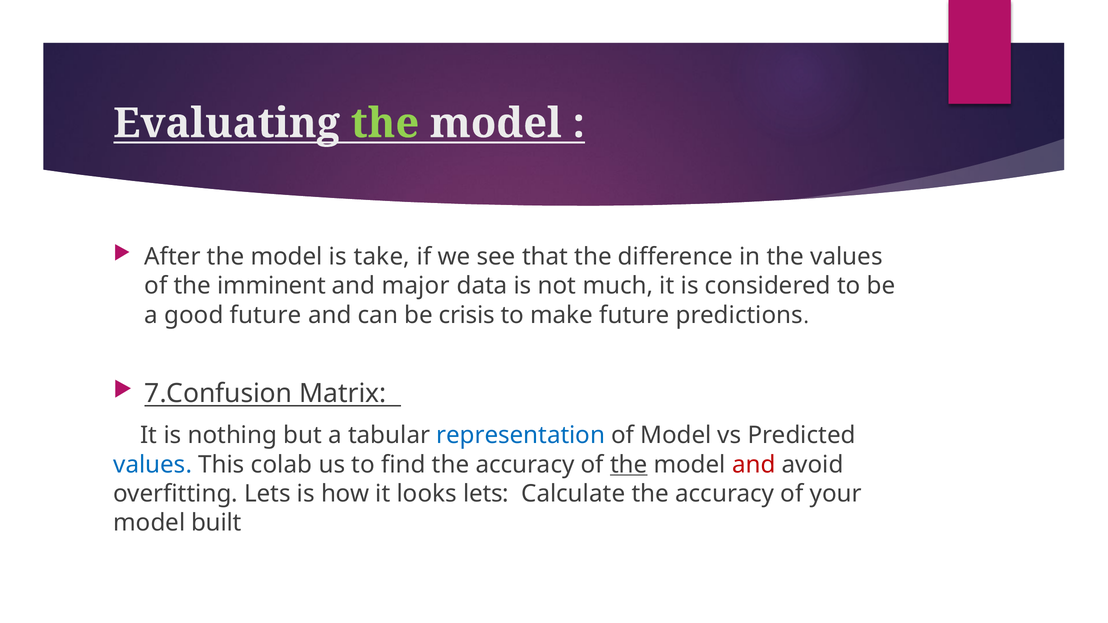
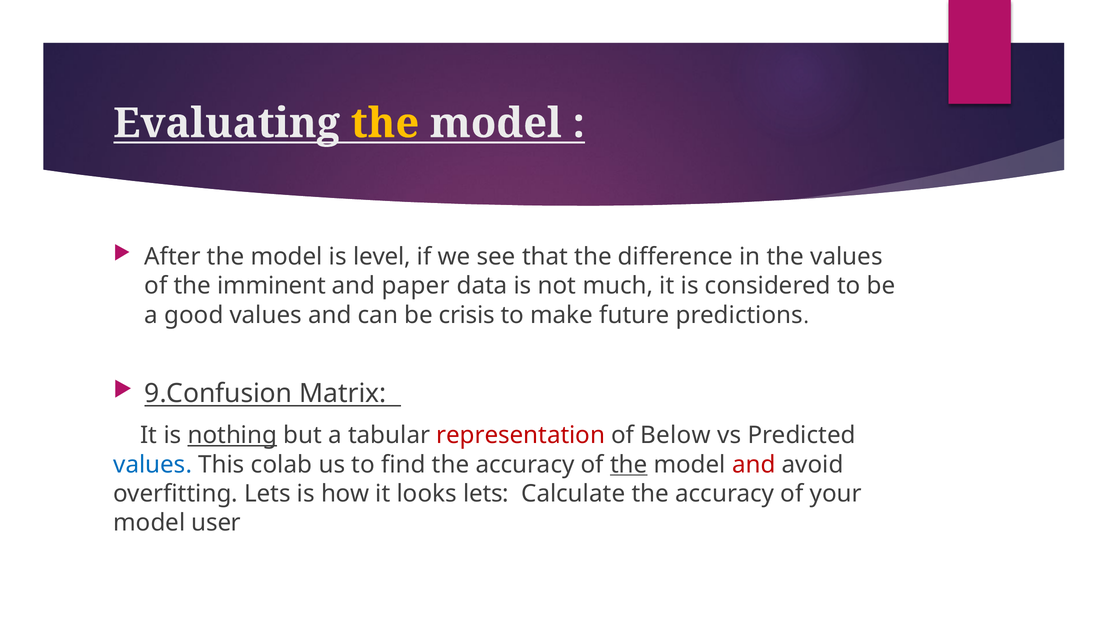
the colour: light green -> yellow (385, 124)
take: take -> level (382, 257)
major: major -> paper (416, 286)
good future: future -> values (266, 315)
7.Confusion: 7.Confusion -> 9.Confusion (218, 394)
nothing underline: none -> present (232, 436)
representation colour: blue -> red (521, 436)
of Model: Model -> Below (676, 436)
built: built -> user (216, 523)
